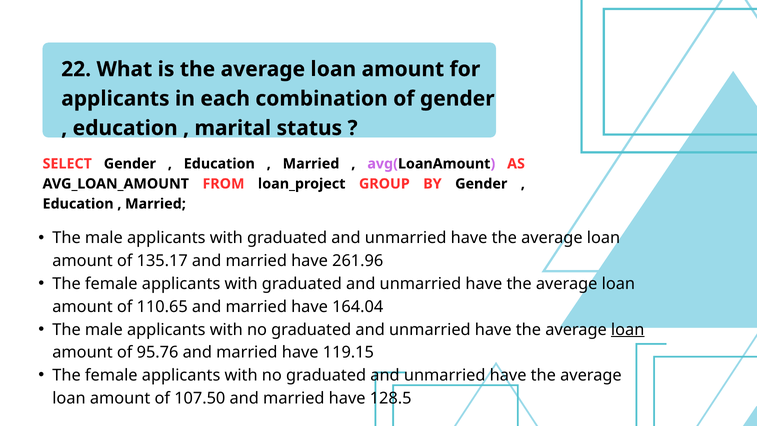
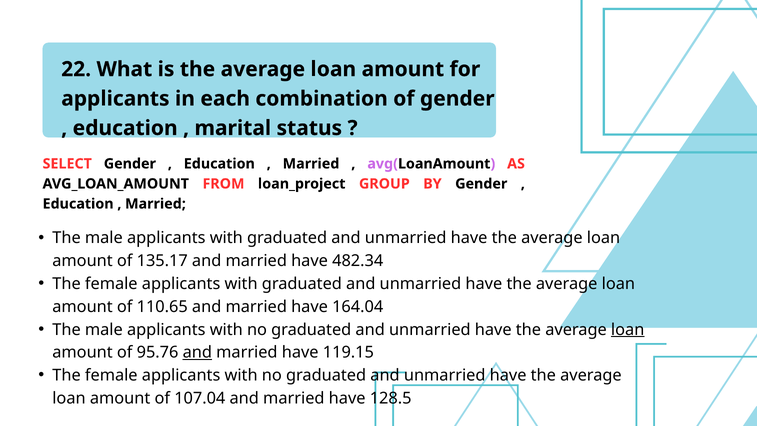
261.96: 261.96 -> 482.34 (358, 261)
and underline: none -> present (197, 352)
107.50: 107.50 -> 107.04 (200, 398)
